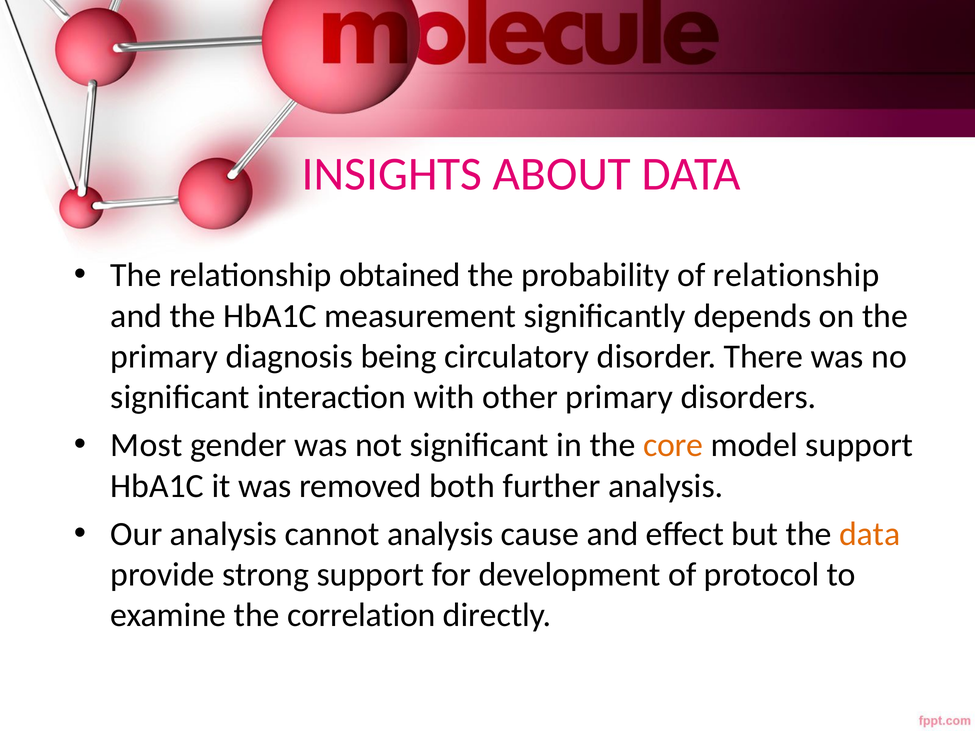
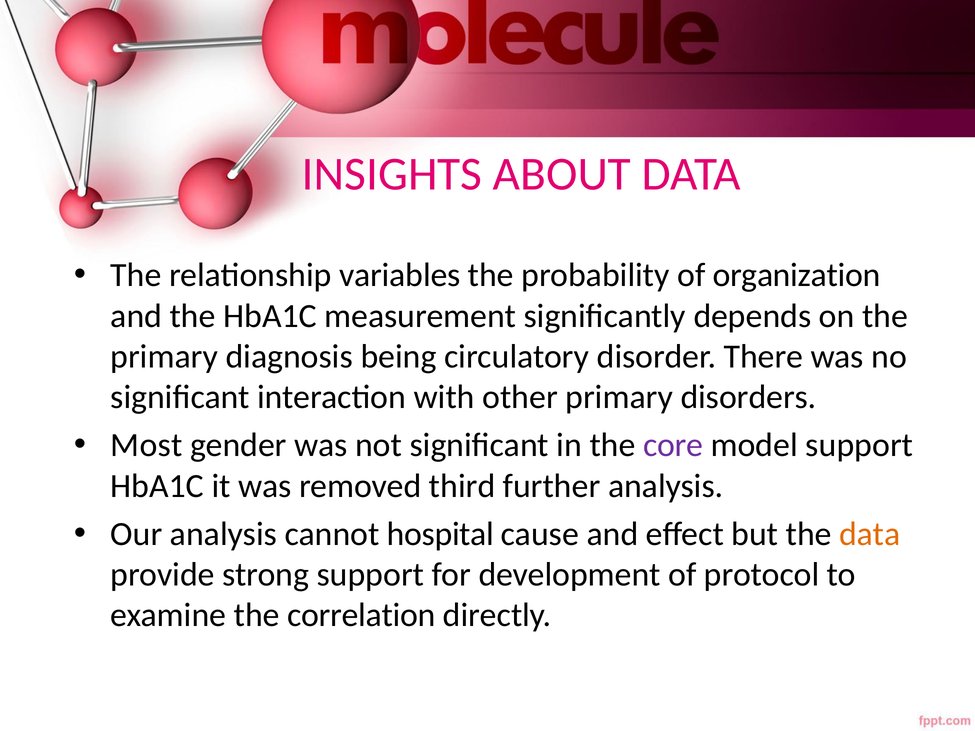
obtained: obtained -> variables (400, 275)
of relationship: relationship -> organization (796, 275)
core colour: orange -> purple (673, 445)
both: both -> third (462, 486)
cannot analysis: analysis -> hospital (440, 534)
